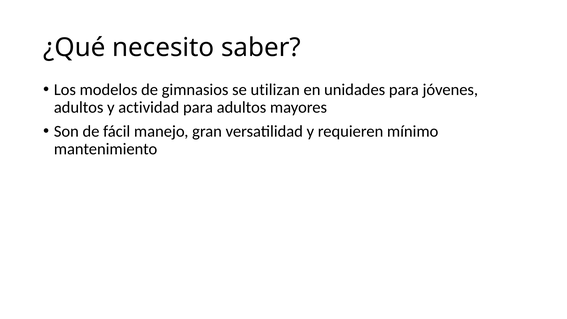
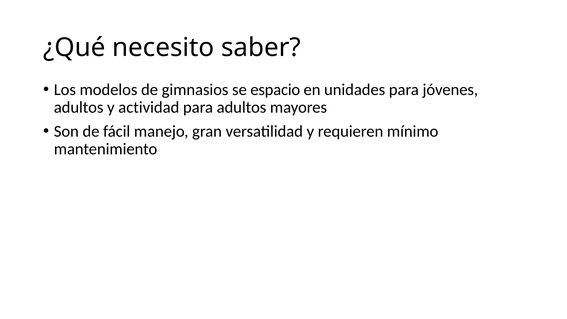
utilizan: utilizan -> espacio (275, 90)
